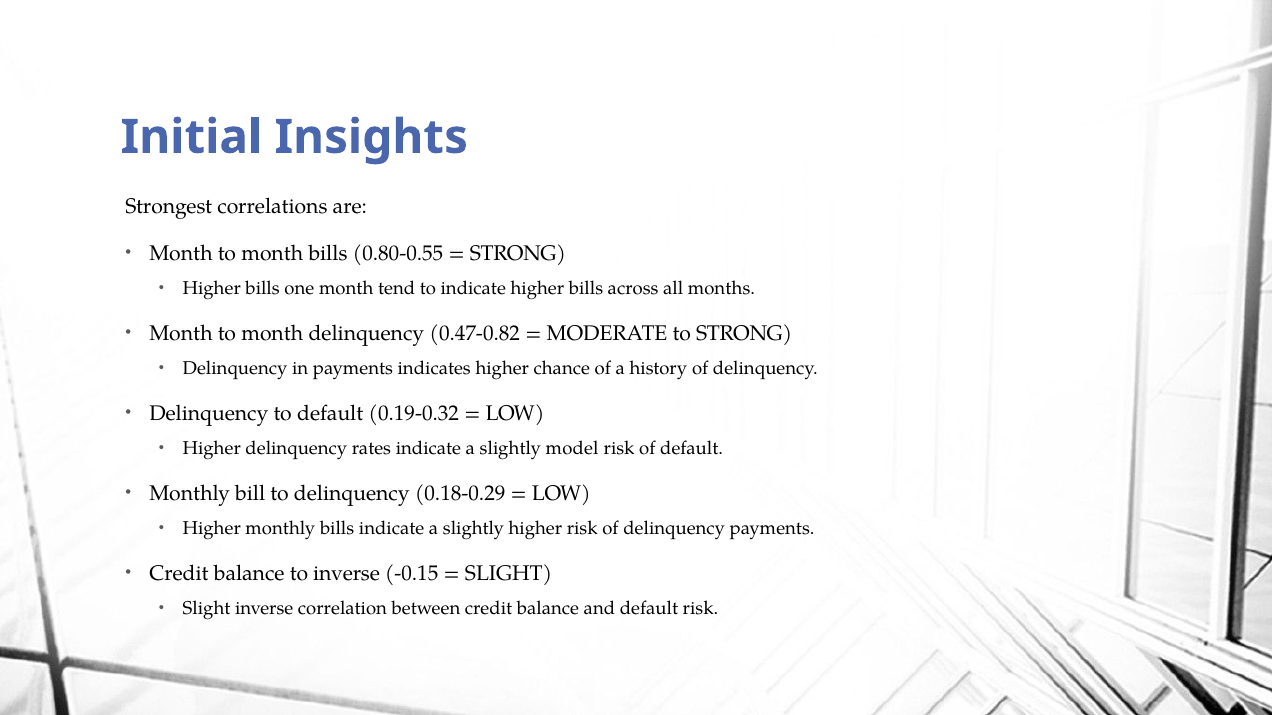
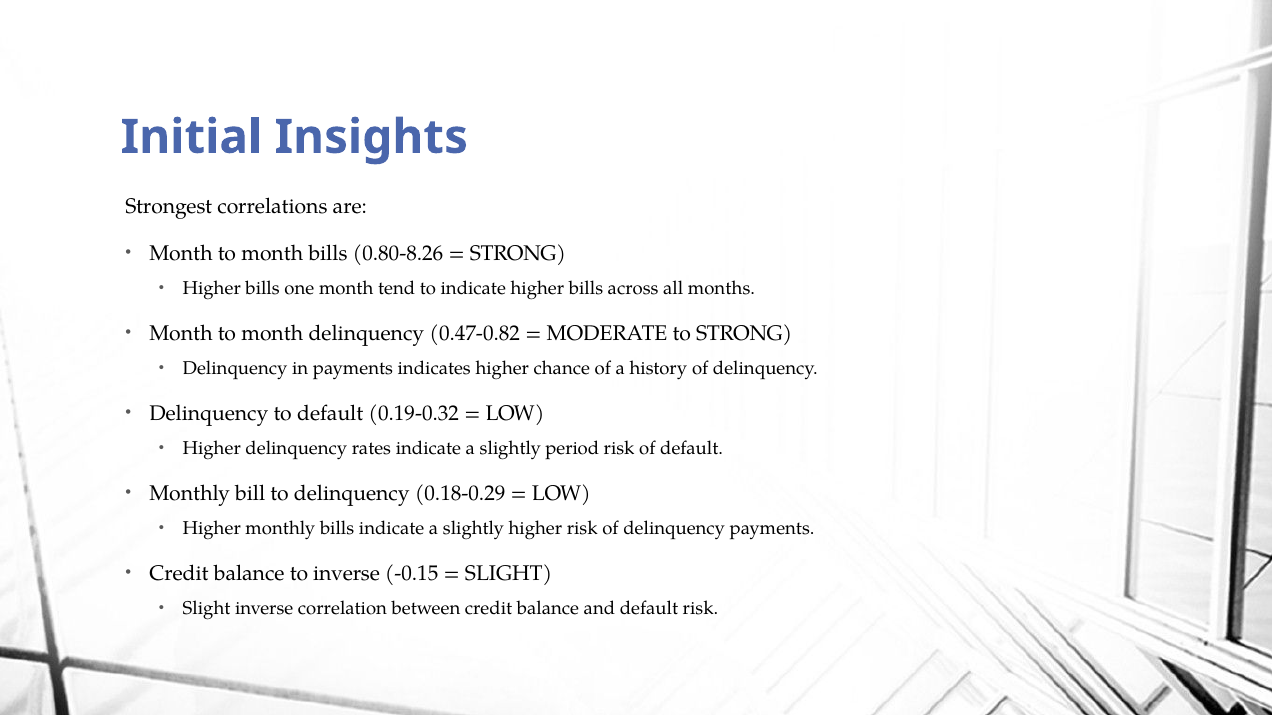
0.80-0.55: 0.80-0.55 -> 0.80-8.26 (398, 254)
model: model -> period (572, 449)
